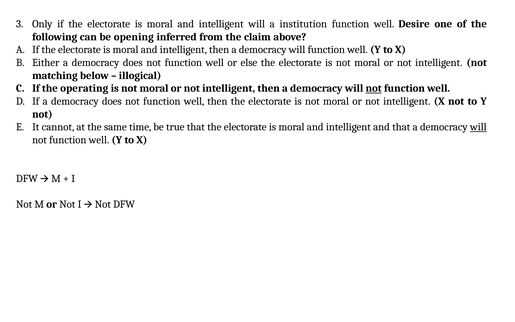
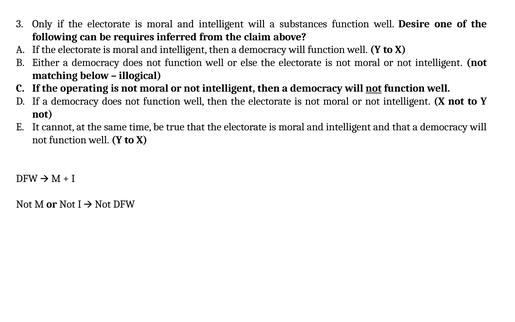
institution: institution -> substances (303, 24)
opening: opening -> requires (134, 37)
will underline: present -> none (478, 127)
